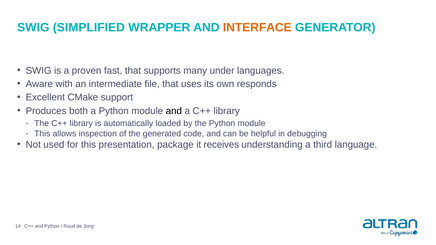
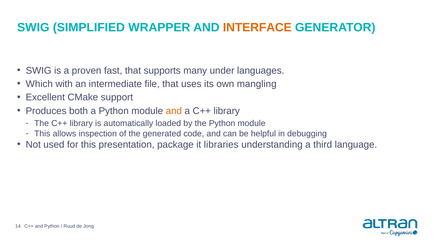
Aware: Aware -> Which (39, 84)
responds: responds -> mangling (257, 84)
and colour: black -> orange (174, 111)
receives: receives -> libraries (221, 145)
